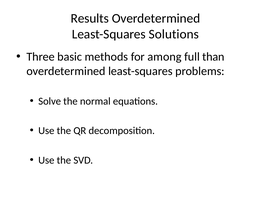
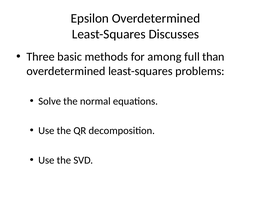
Results: Results -> Epsilon (90, 18)
Solutions: Solutions -> Discusses (174, 34)
